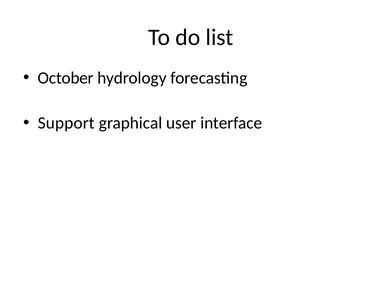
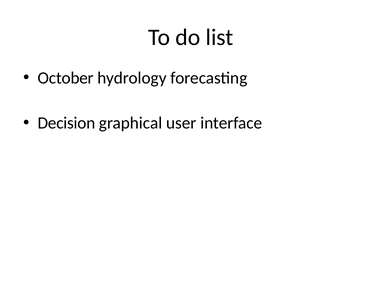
Support: Support -> Decision (66, 123)
